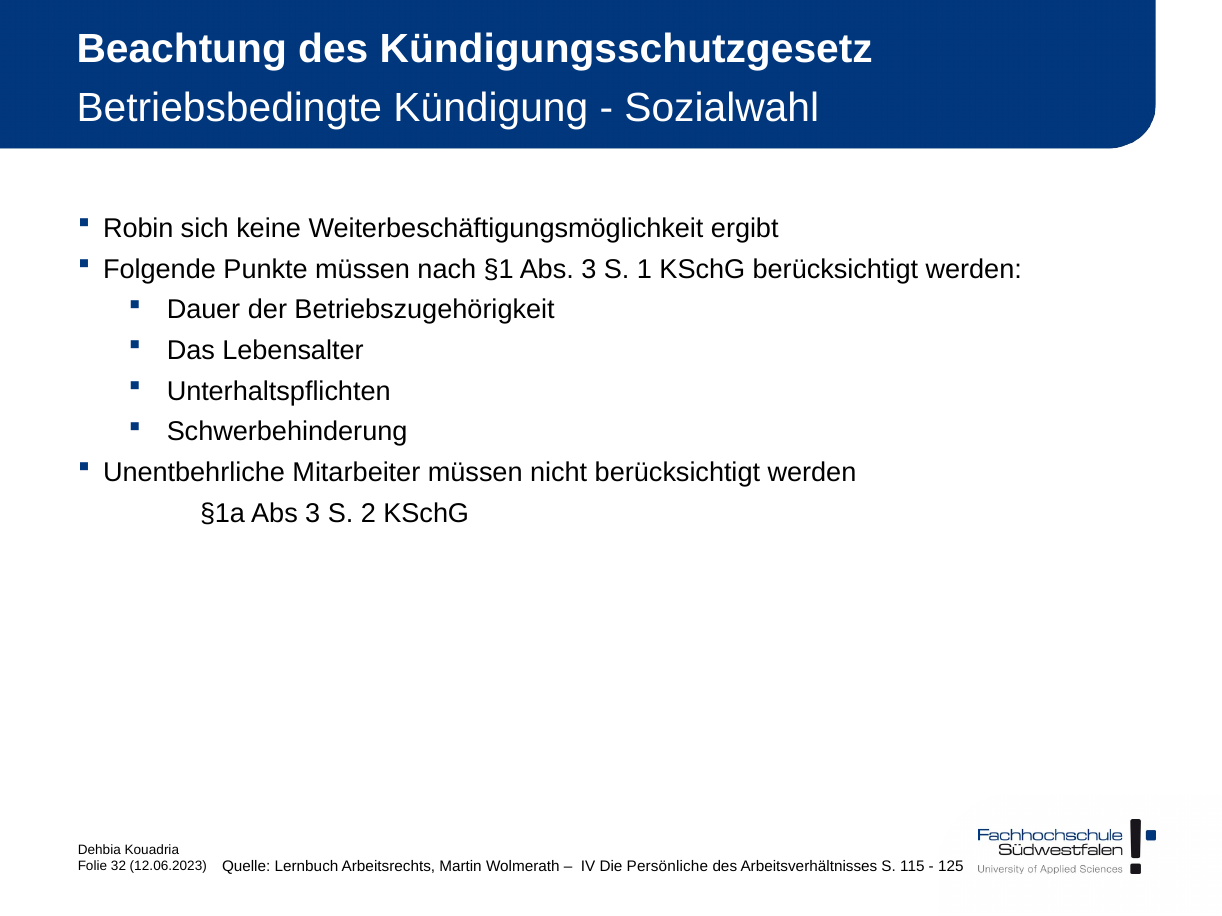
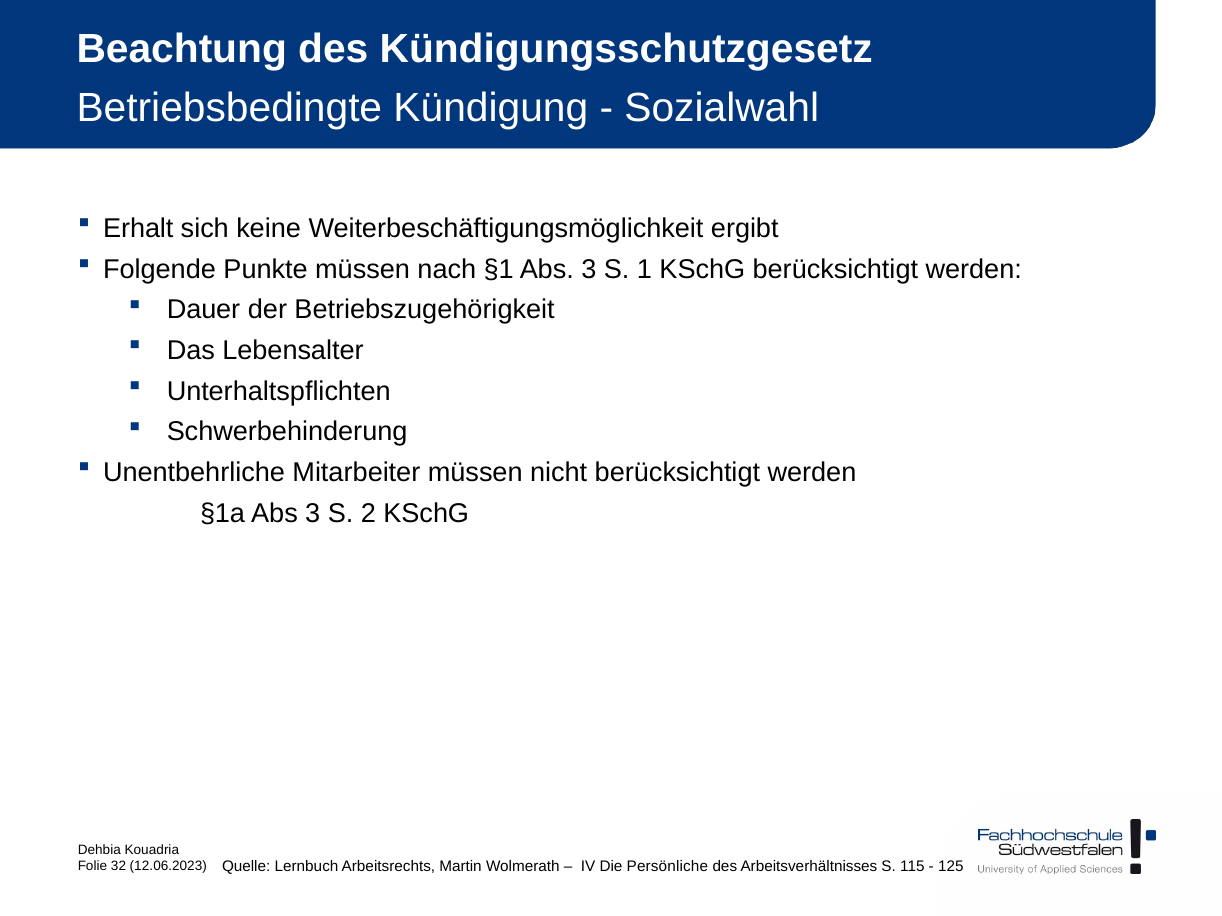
Robin: Robin -> Erhalt (138, 229)
